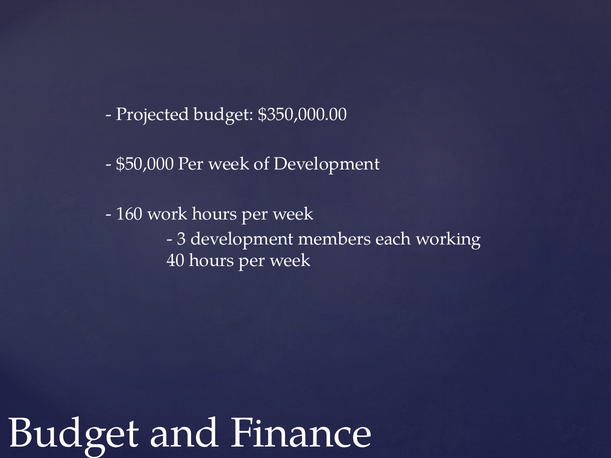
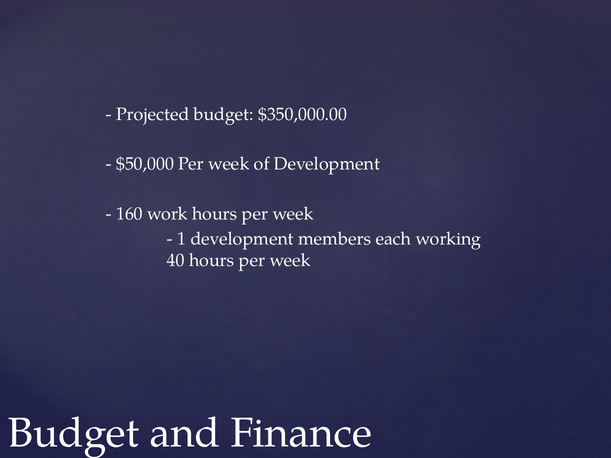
3: 3 -> 1 (182, 239)
